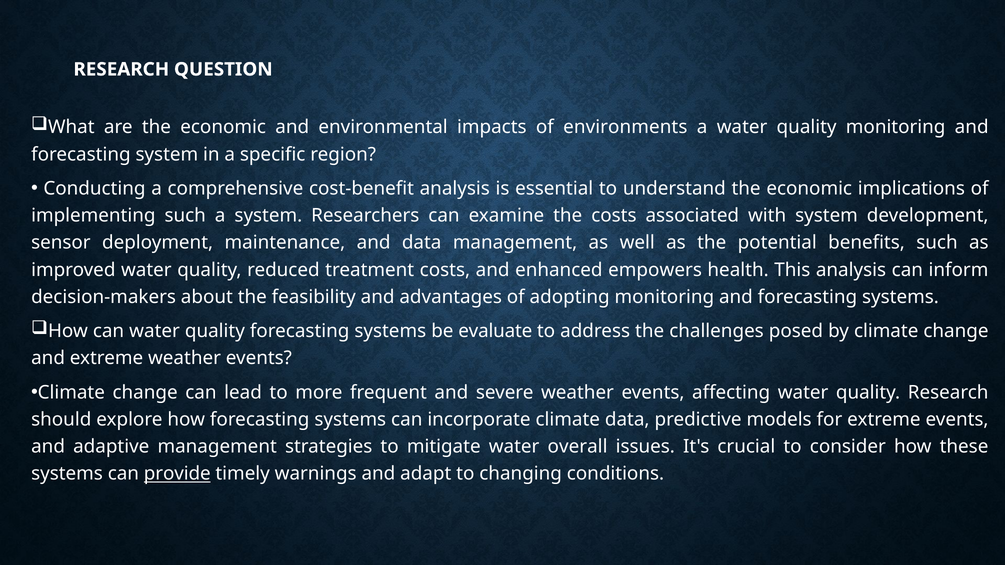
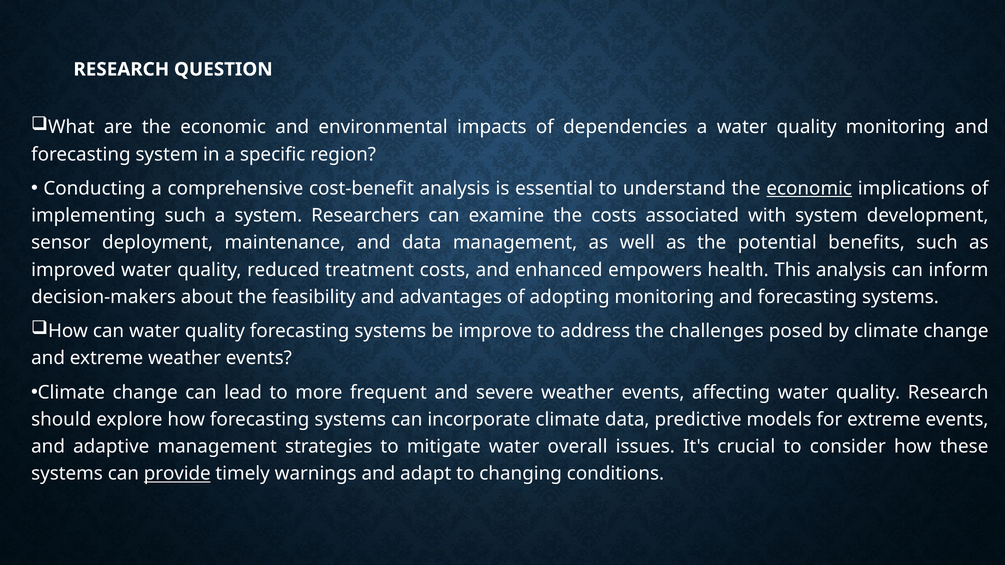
environments: environments -> dependencies (625, 127)
economic underline: none -> present (809, 189)
evaluate: evaluate -> improve (495, 331)
